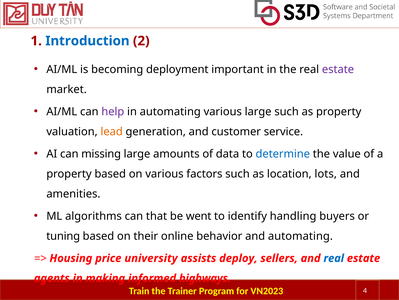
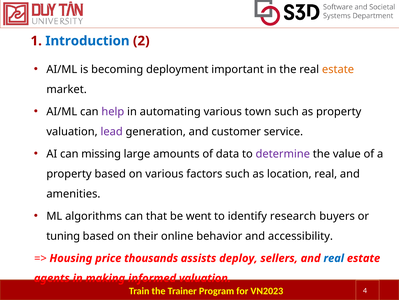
estate colour: purple -> orange (338, 69)
various large: large -> town (258, 111)
lead colour: orange -> purple (112, 131)
determine colour: blue -> purple (283, 154)
location lots: lots -> real (326, 173)
handling: handling -> research (293, 216)
and automating: automating -> accessibility (300, 236)
university: university -> thousands (151, 258)
informed highways: highways -> valuation (205, 278)
